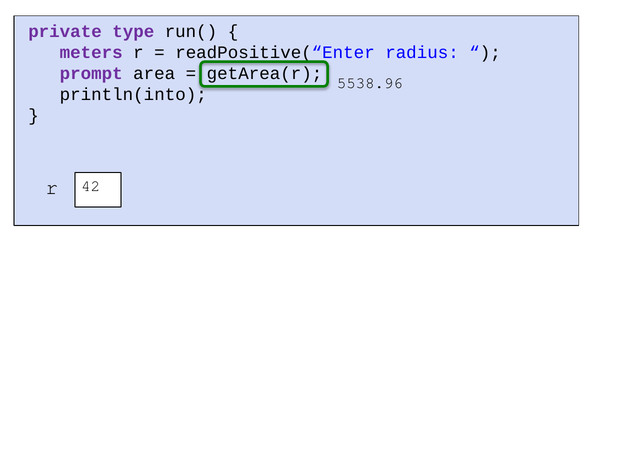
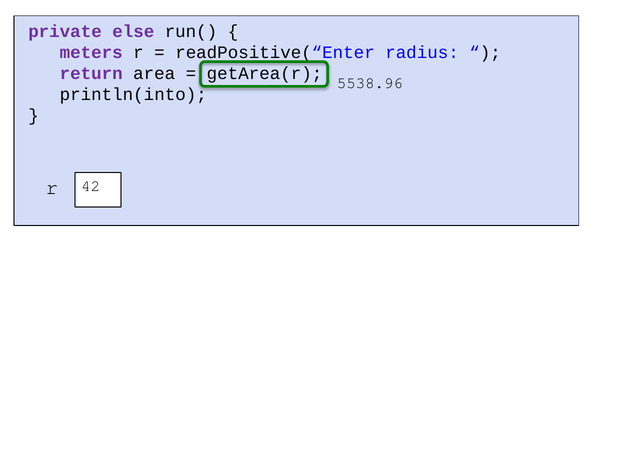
type: type -> else (133, 32)
prompt: prompt -> return (91, 74)
